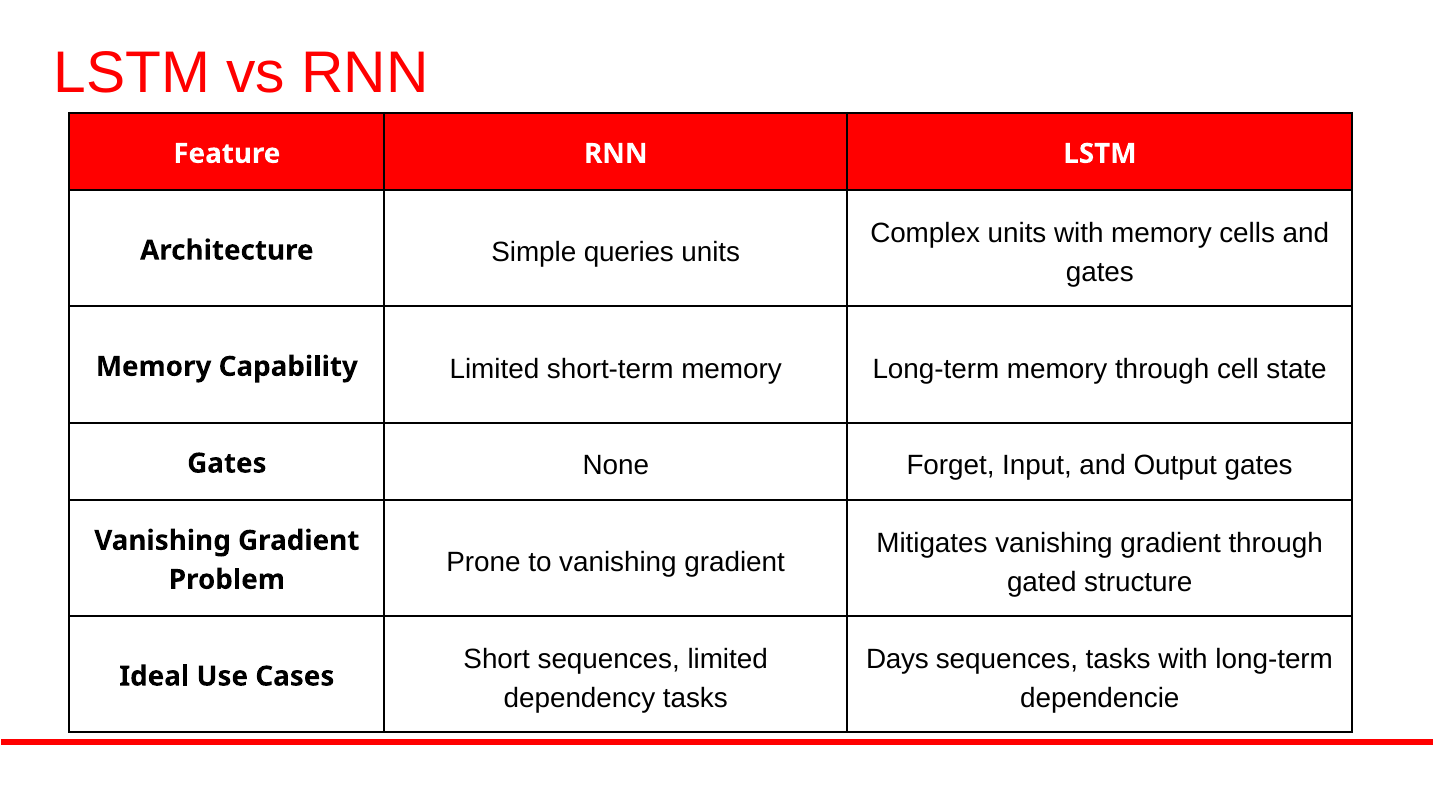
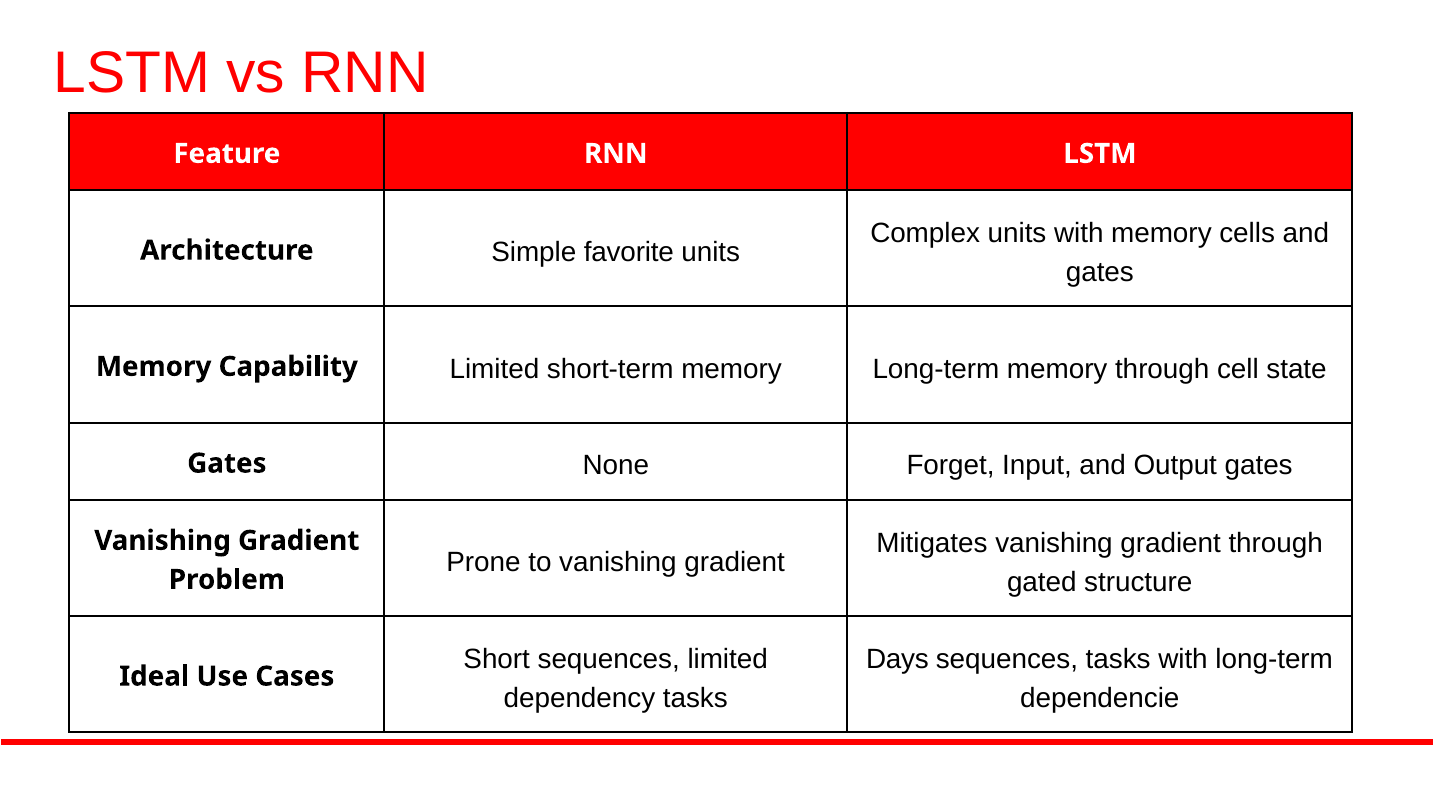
queries: queries -> favorite (629, 253)
